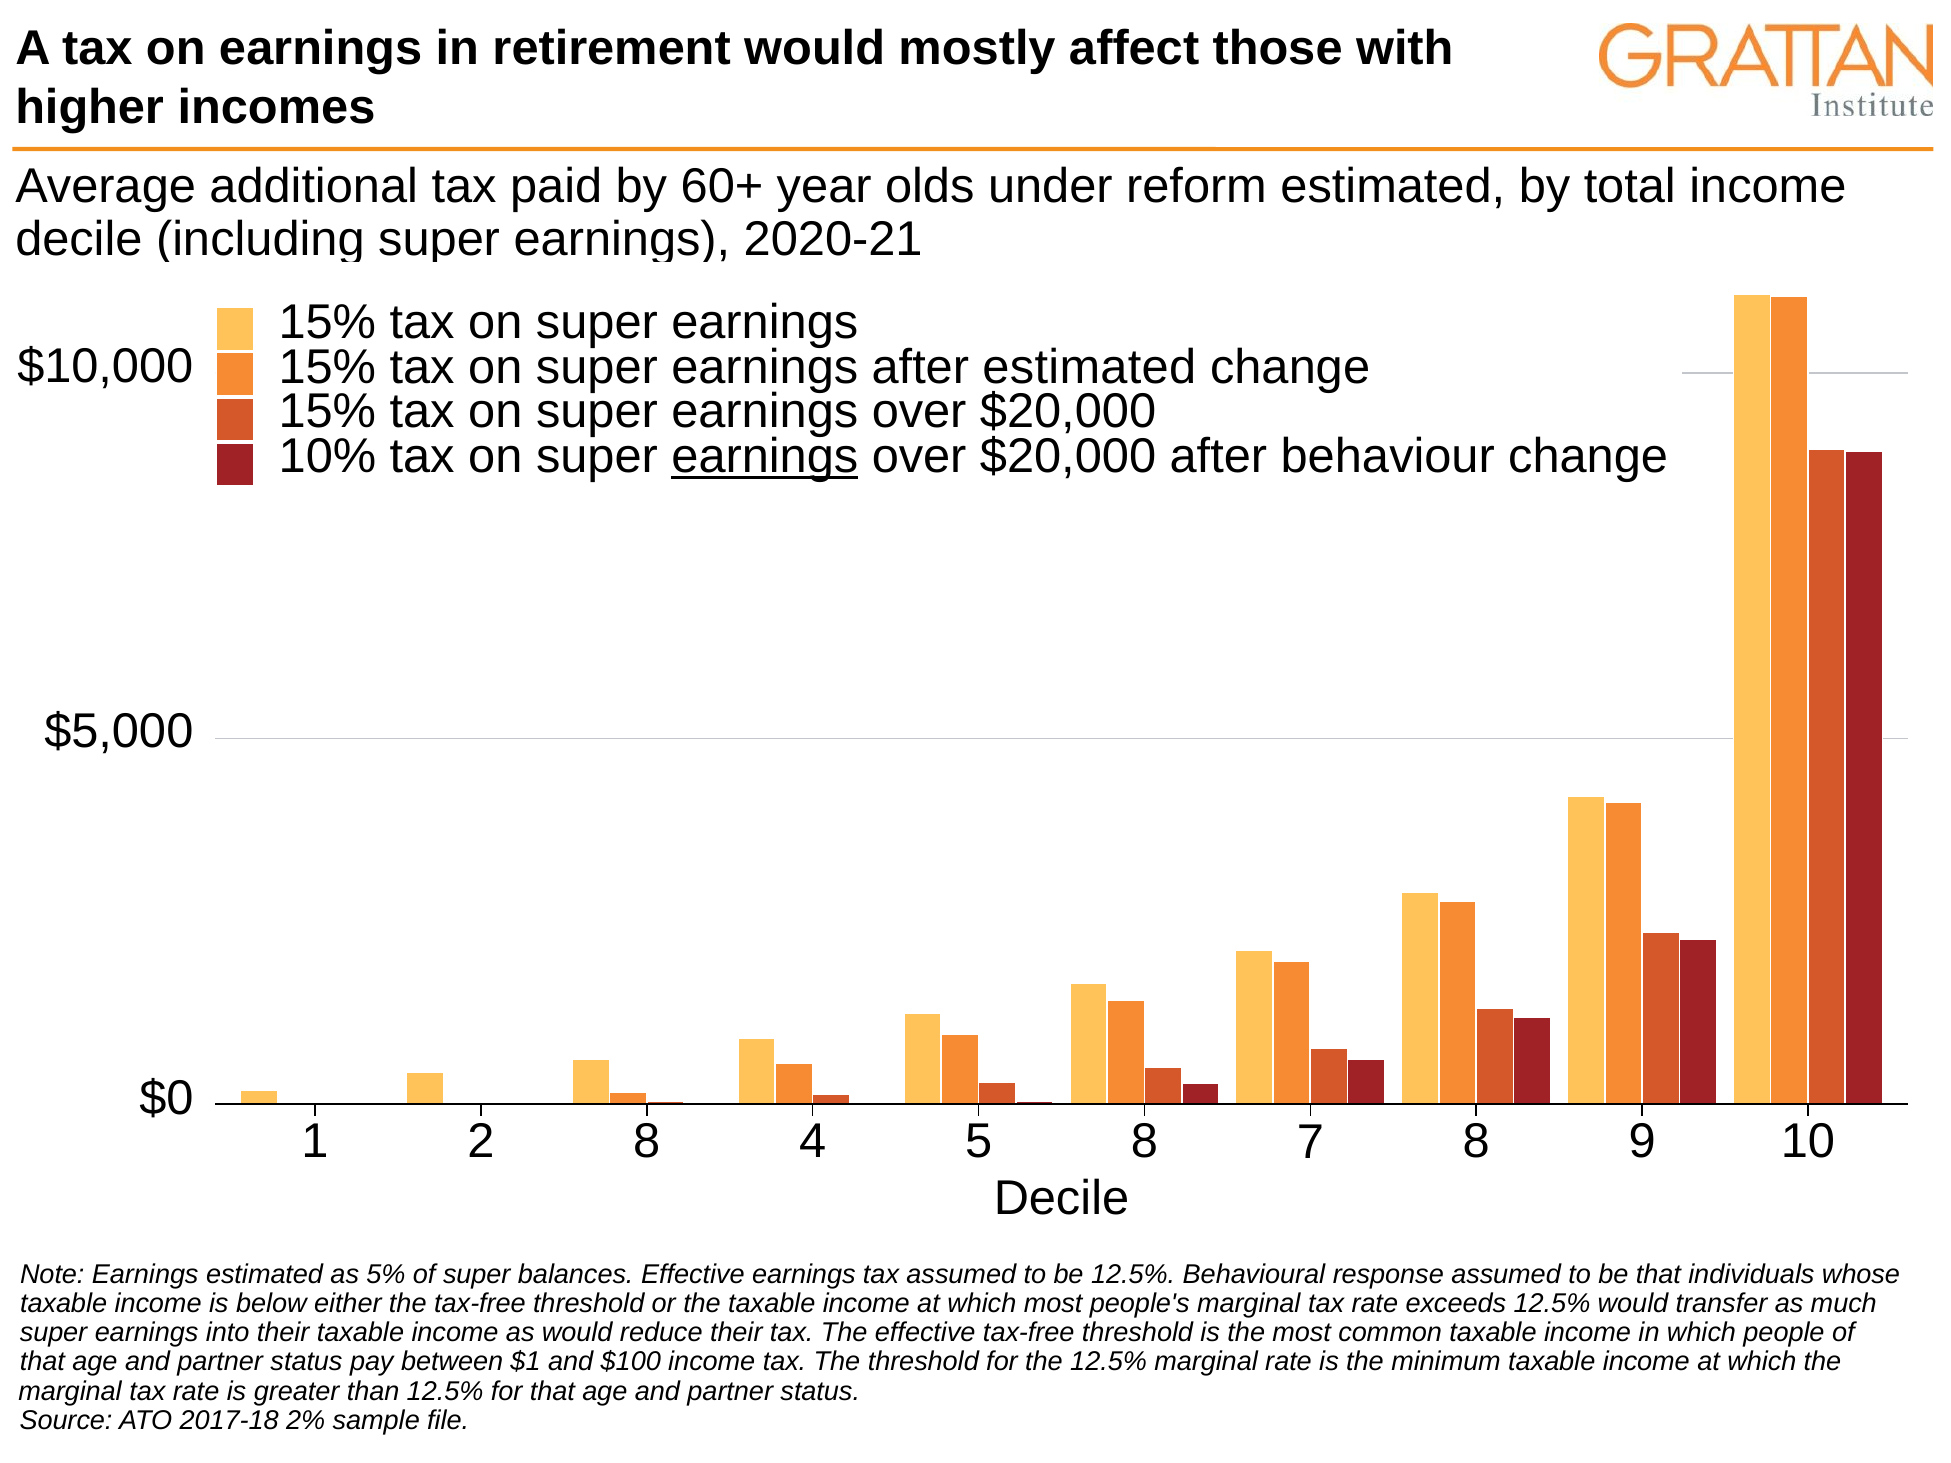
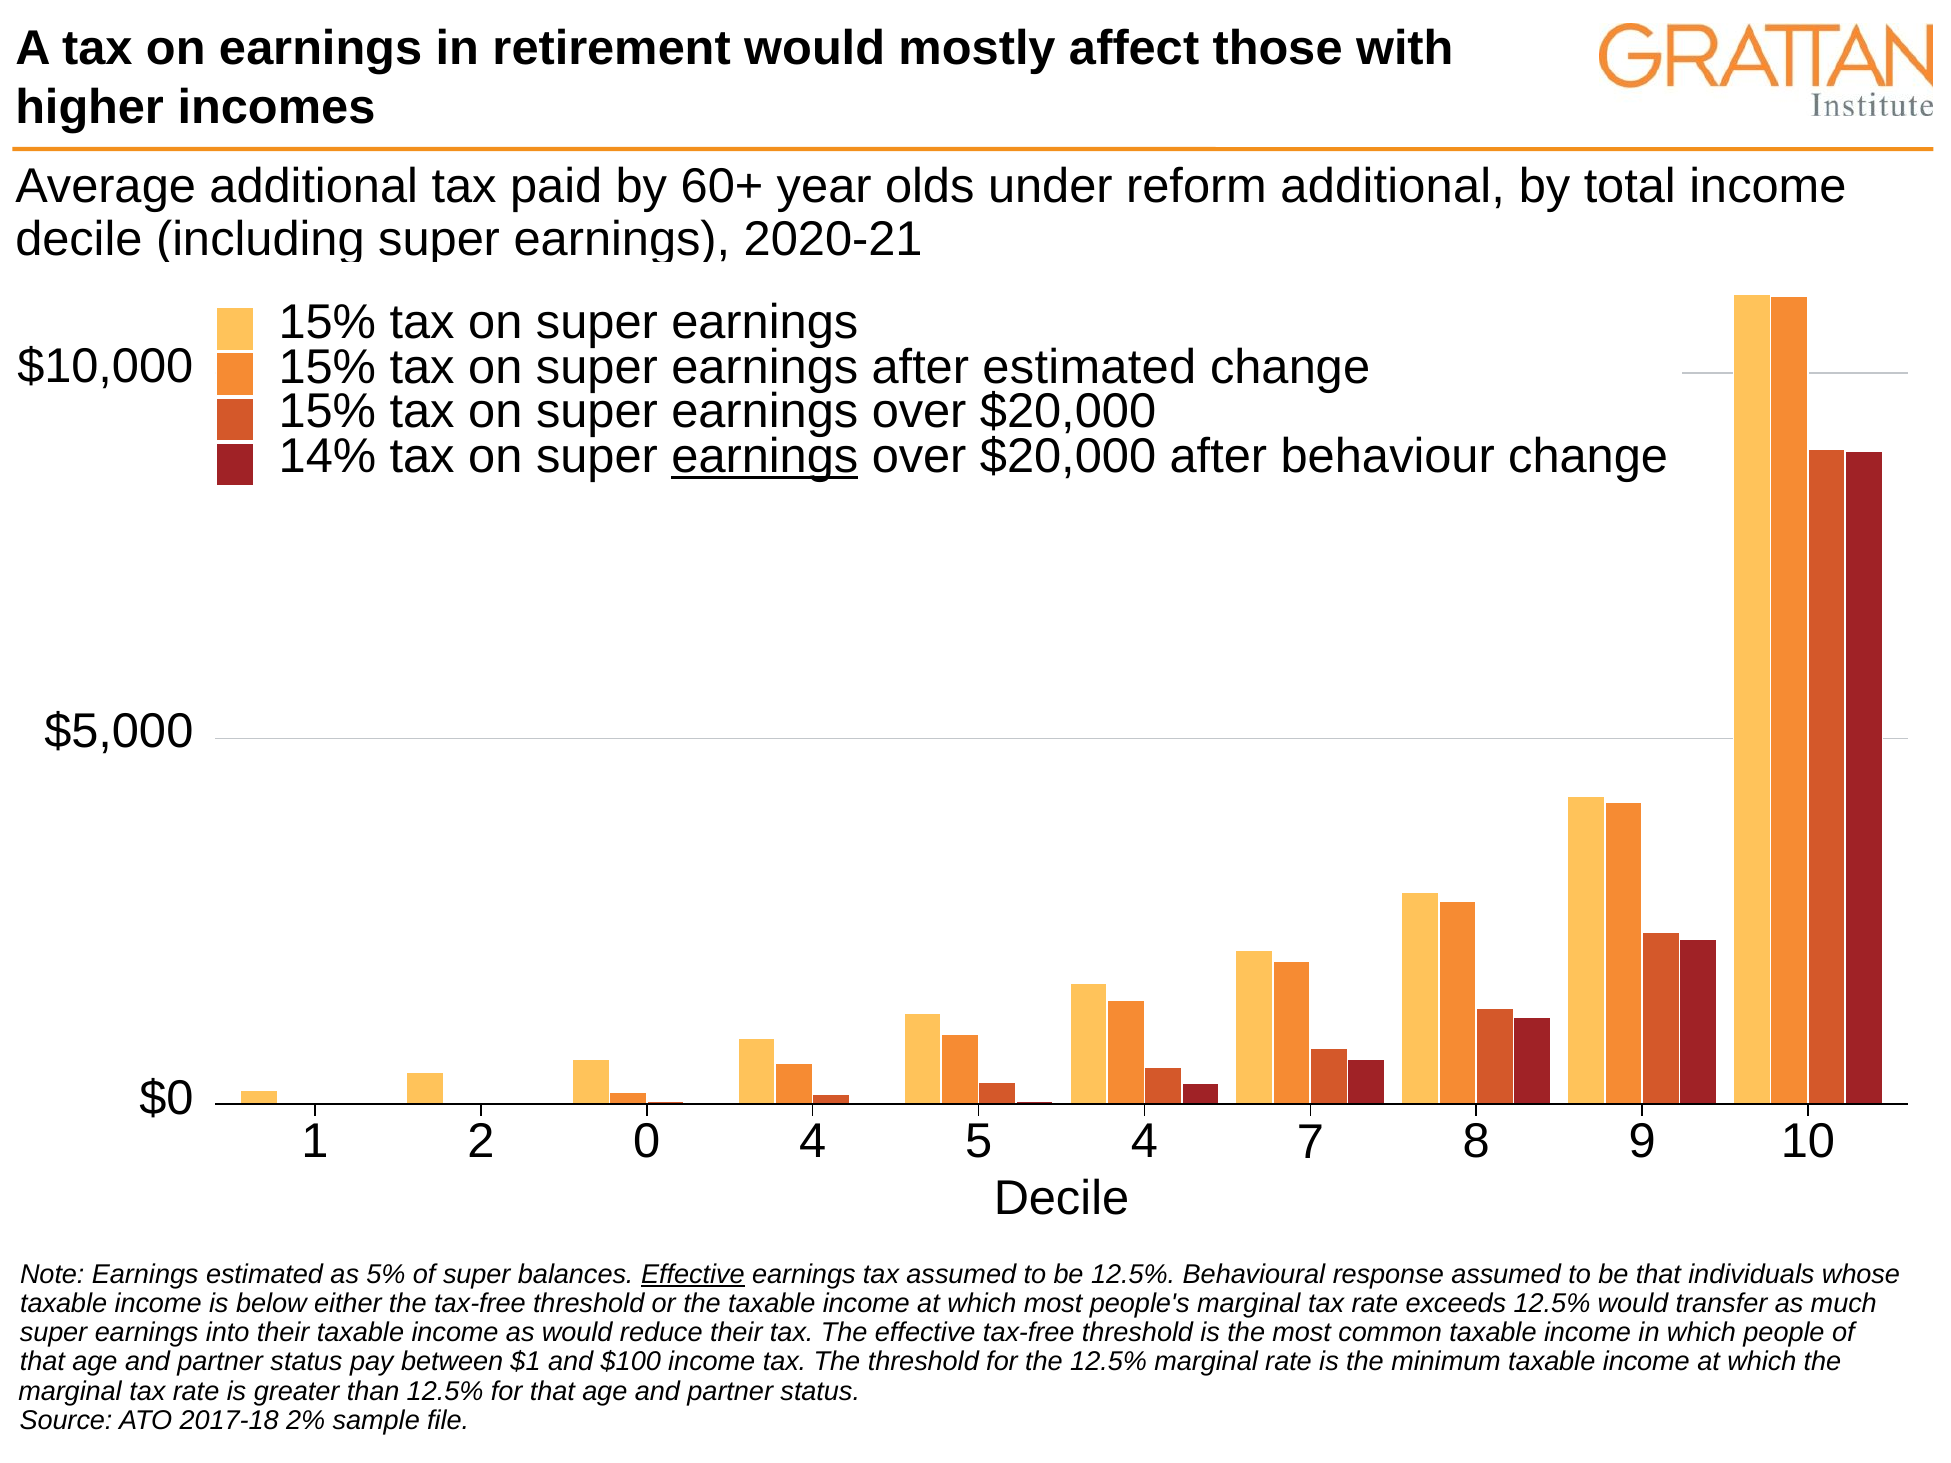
reform estimated: estimated -> additional (1393, 187)
10%: 10% -> 14% (327, 456)
2 8: 8 -> 0 (647, 1141)
5 8: 8 -> 4 (1144, 1141)
Effective underline: none -> present (693, 1275)
